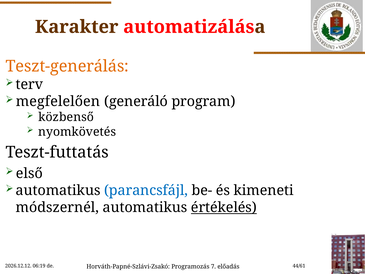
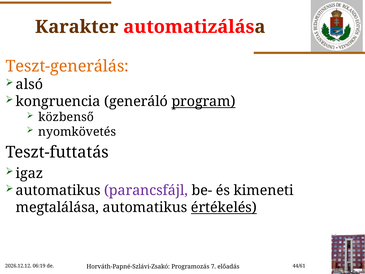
terv: terv -> alsó (29, 84)
megfelelően: megfelelően -> kongruencia (58, 101)
program underline: none -> present (204, 101)
első: első -> igaz (29, 173)
parancsfájl colour: blue -> purple (146, 190)
módszernél: módszernél -> megtalálása (57, 207)
